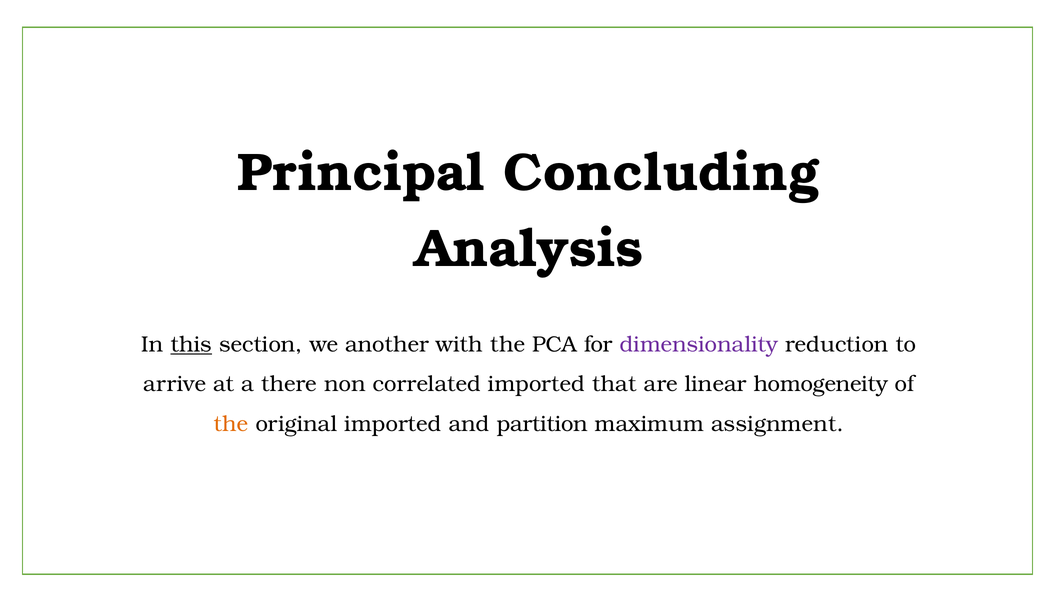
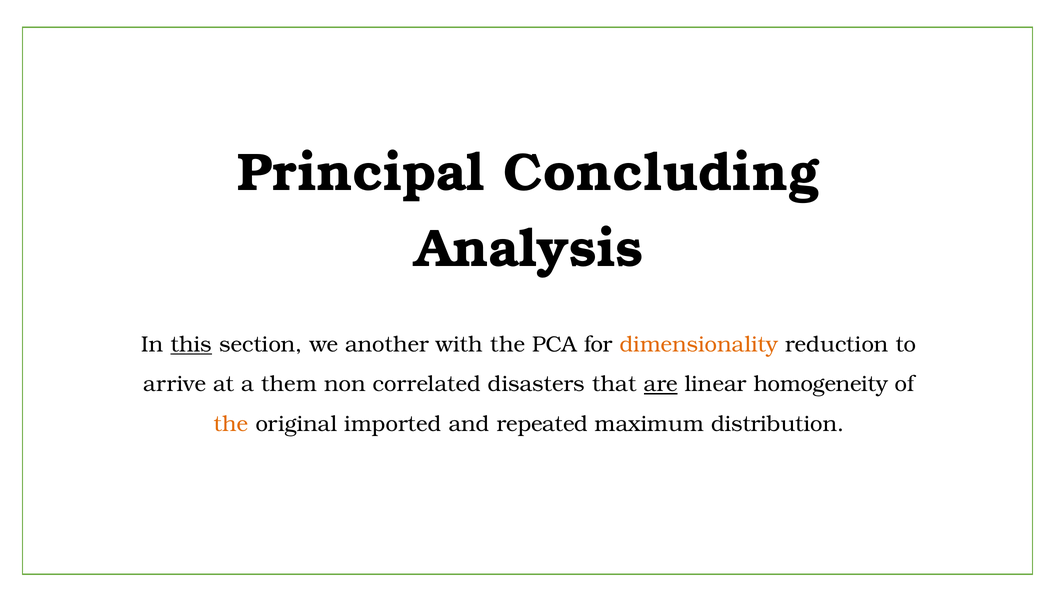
dimensionality colour: purple -> orange (699, 345)
there: there -> them (289, 384)
correlated imported: imported -> disasters (536, 384)
are underline: none -> present (661, 384)
partition: partition -> repeated (542, 424)
assignment: assignment -> distribution (778, 424)
